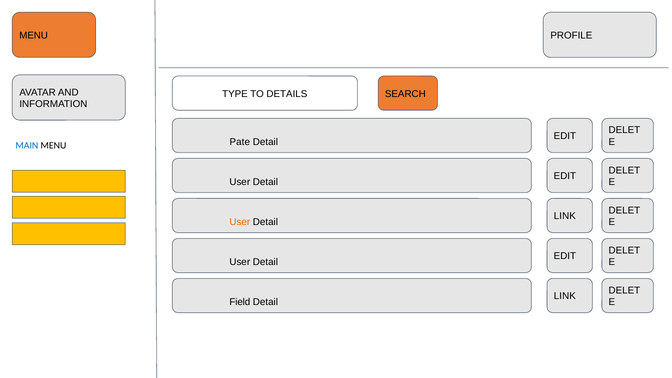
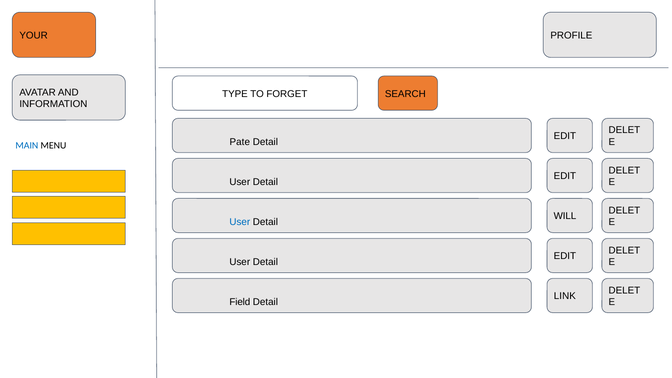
MENU: MENU -> YOUR (34, 35)
DETAILS: DETAILS -> FORGET (287, 94)
LINK: LINK -> WILL (565, 216)
User colour: orange -> blue (240, 222)
